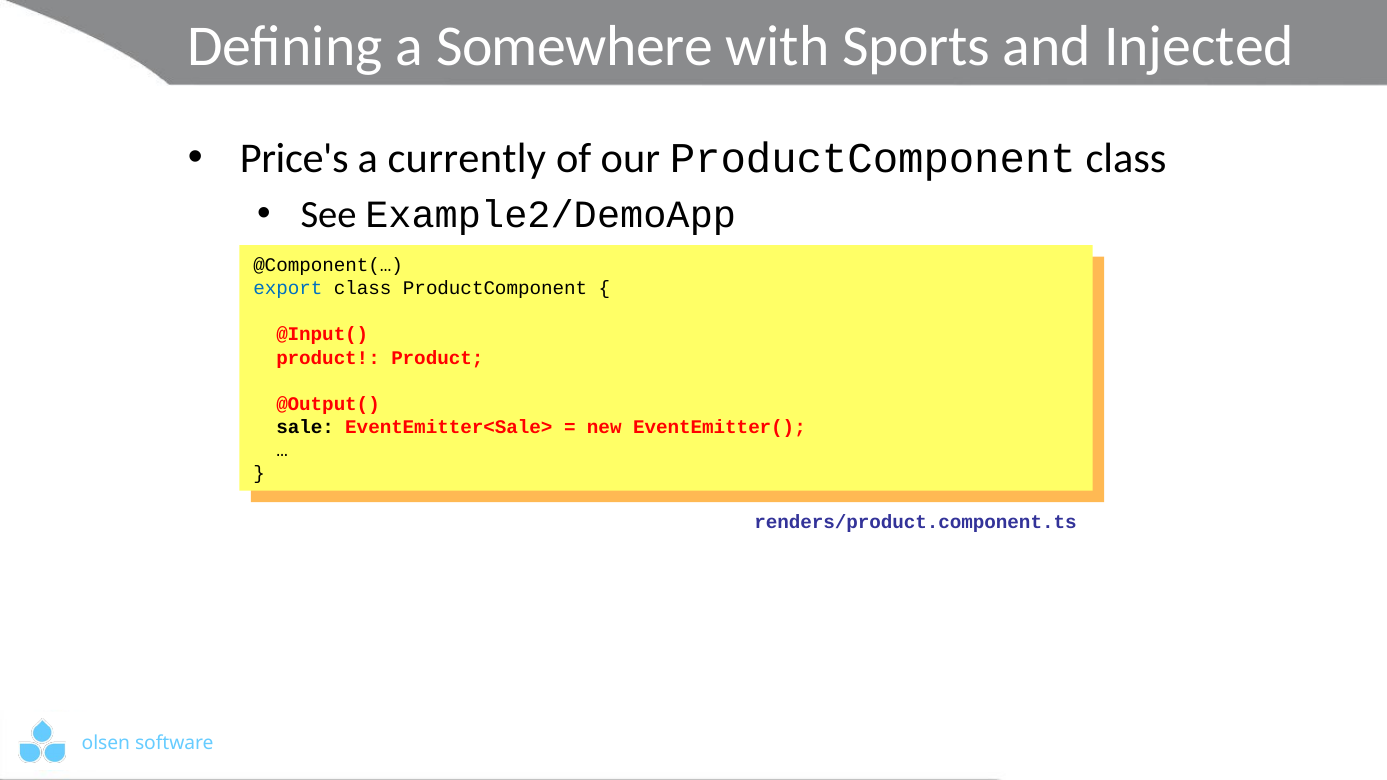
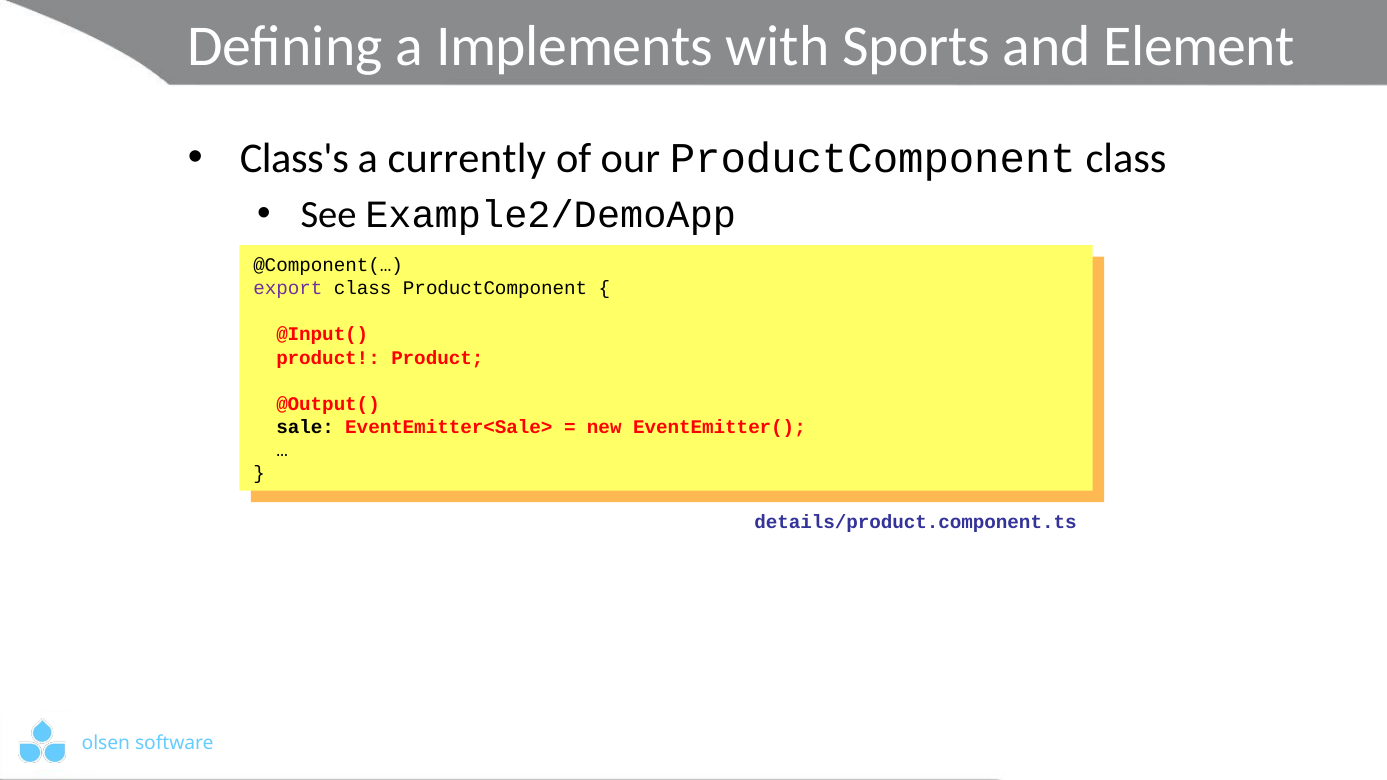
Somewhere: Somewhere -> Implements (574, 46)
Injected: Injected -> Element (1199, 46)
Price's: Price's -> Class's (294, 159)
export colour: blue -> purple (288, 288)
renders/product.component.ts: renders/product.component.ts -> details/product.component.ts (915, 522)
